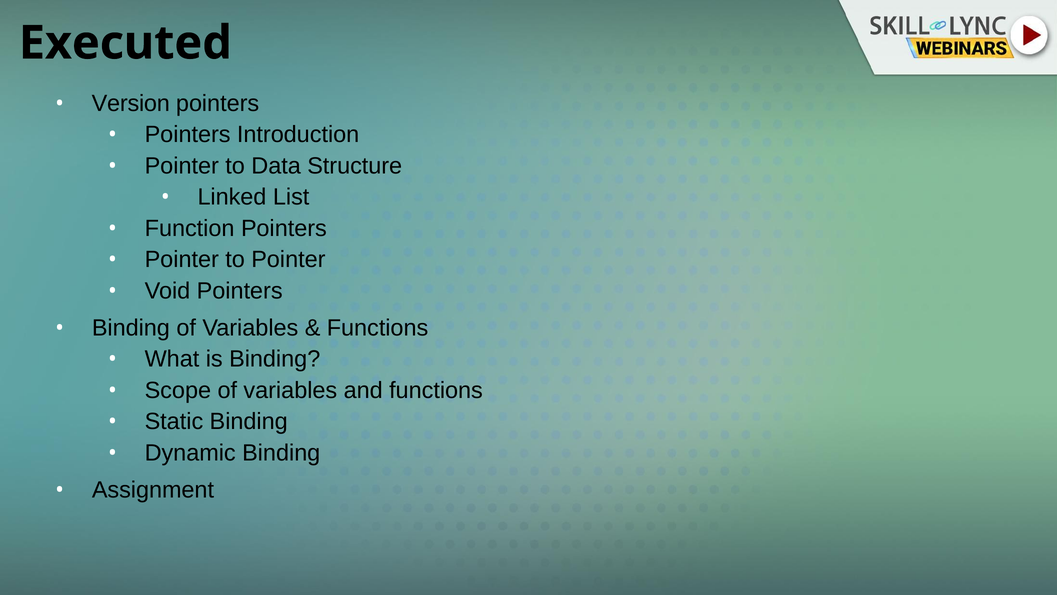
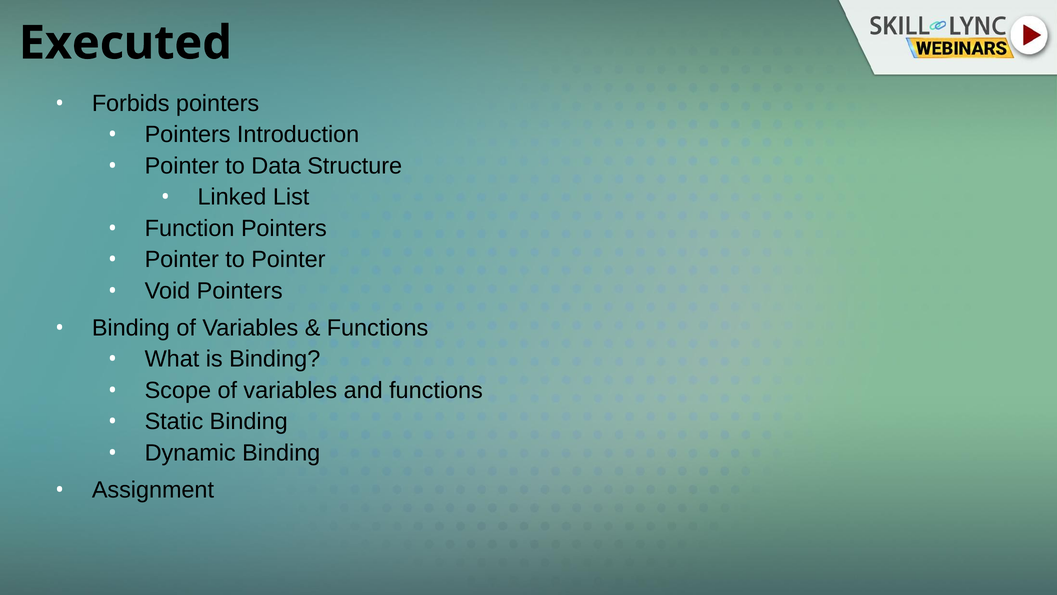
Version: Version -> Forbids (131, 103)
